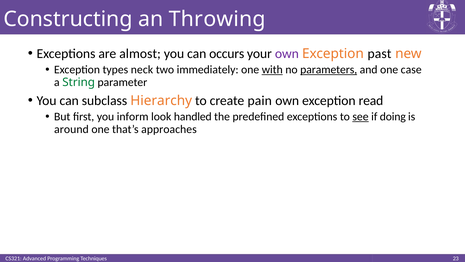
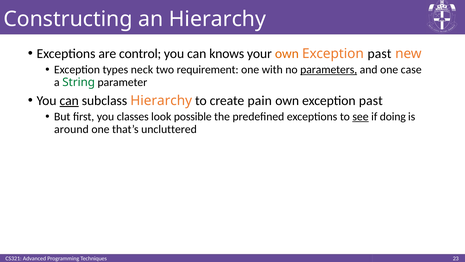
an Throwing: Throwing -> Hierarchy (217, 19)
almost: almost -> control (140, 54)
occurs: occurs -> knows (227, 54)
own colour: purple -> orange (287, 54)
immediately: immediately -> requirement (208, 70)
with underline: present -> none (272, 70)
can underline: none -> present (69, 101)
read: read -> past (371, 101)
inform: inform -> classes (133, 117)
handled: handled -> possible (193, 117)
approaches: approaches -> uncluttered (169, 129)
